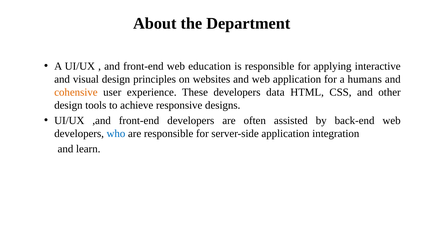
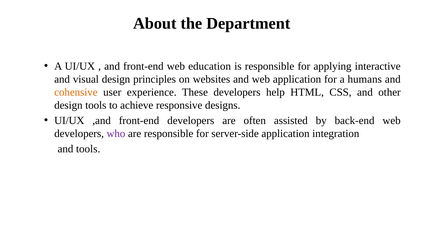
data: data -> help (275, 92)
who colour: blue -> purple (116, 134)
and learn: learn -> tools (88, 149)
